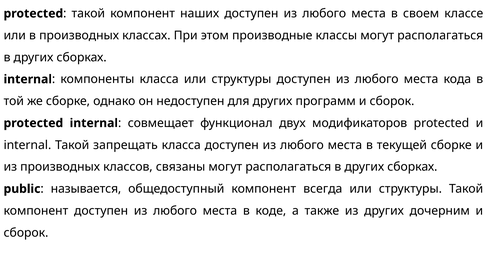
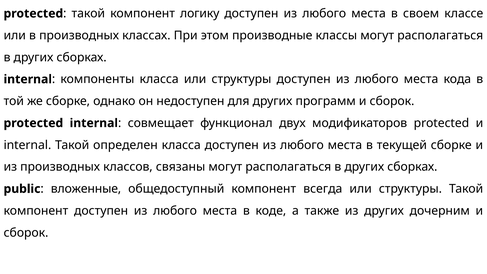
наших: наших -> логику (200, 13)
запрещать: запрещать -> определен (125, 145)
называется: называется -> вложенные (86, 189)
